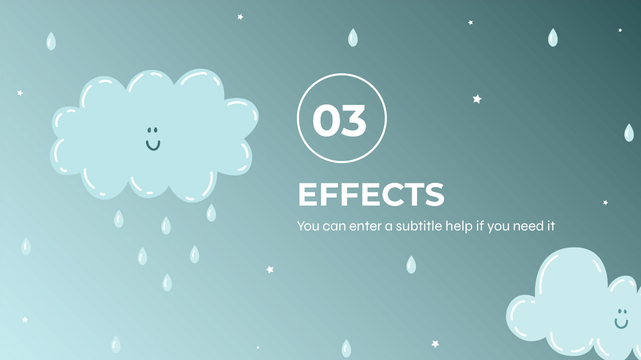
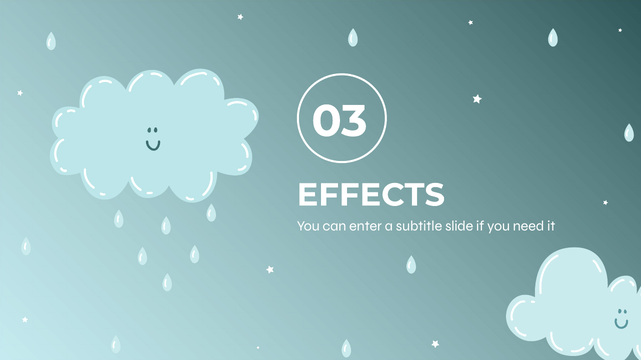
help: help -> slide (459, 226)
